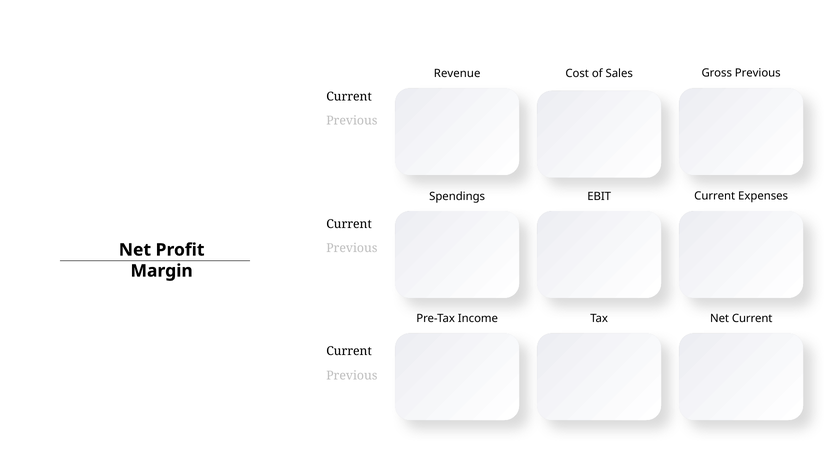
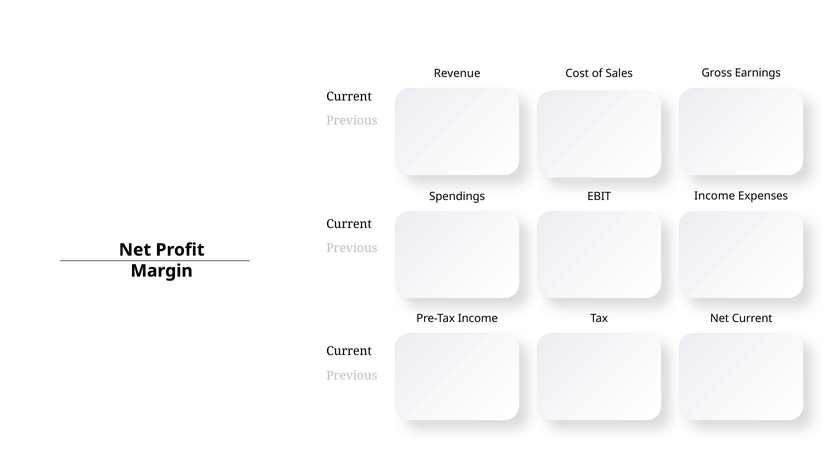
Gross Previous: Previous -> Earnings (758, 73)
EBIT Current: Current -> Income (715, 196)
